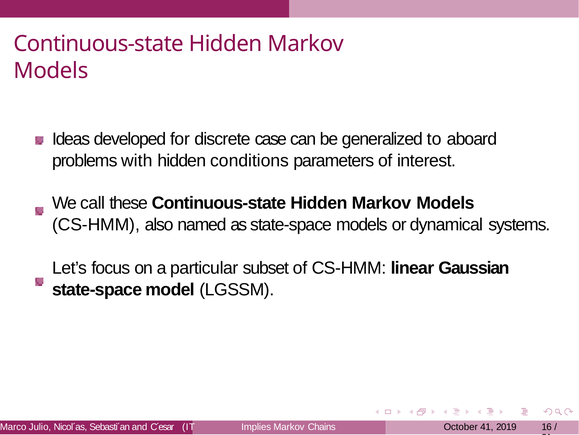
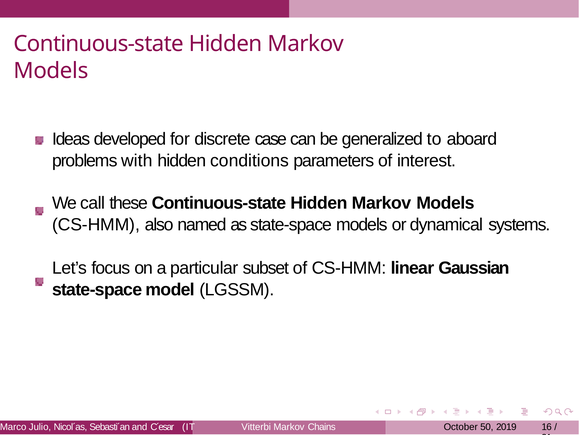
Implies: Implies -> Vitterbi (256, 427)
41: 41 -> 50 (487, 427)
